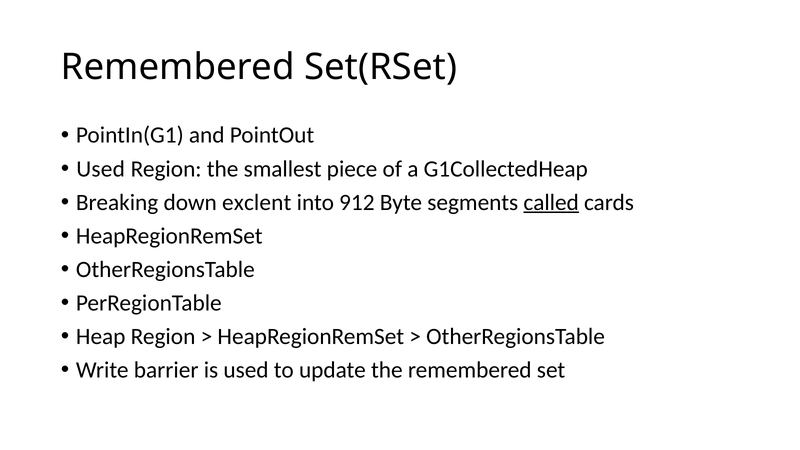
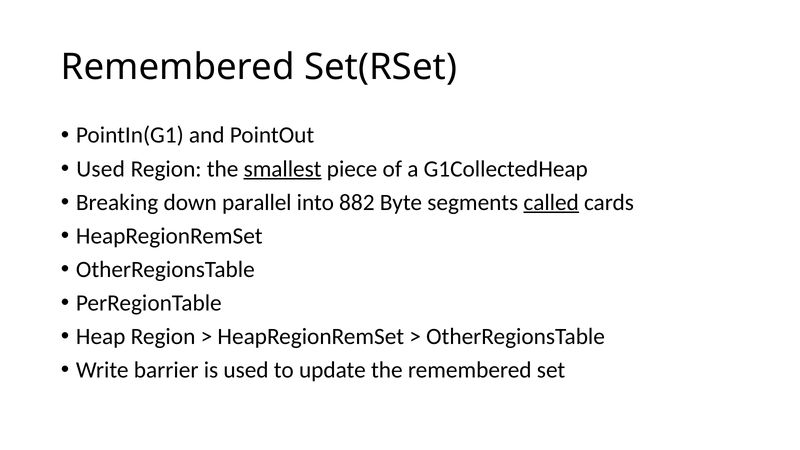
smallest underline: none -> present (283, 169)
exclent: exclent -> parallel (257, 202)
912: 912 -> 882 (357, 202)
